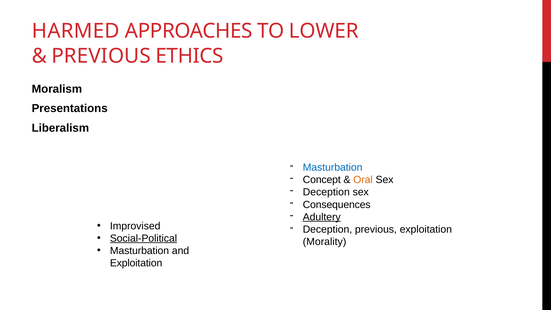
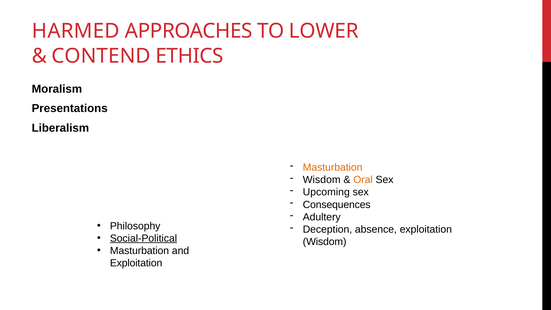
PREVIOUS: PREVIOUS -> CONTEND (101, 56)
Masturbation colour: blue -> orange (333, 167)
Concept: Concept -> Wisdom (322, 180)
Deception: Deception -> Upcoming (326, 192)
Adultery underline: present -> none (322, 217)
Improvised: Improvised -> Philosophy (135, 226)
Deception previous: previous -> absence (376, 229)
Morality: Morality -> Wisdom (325, 242)
